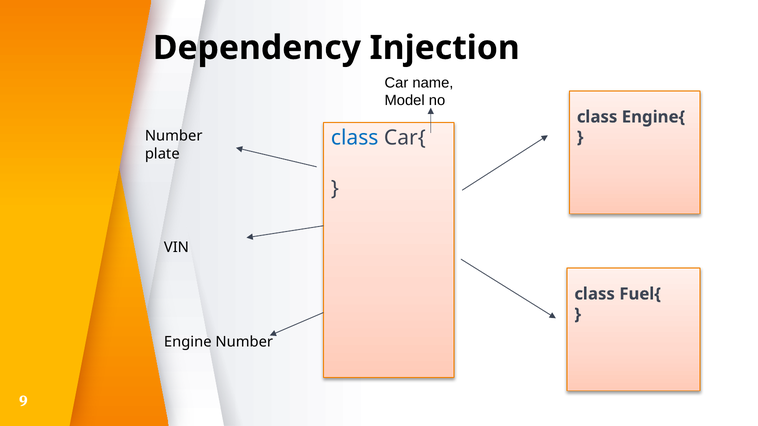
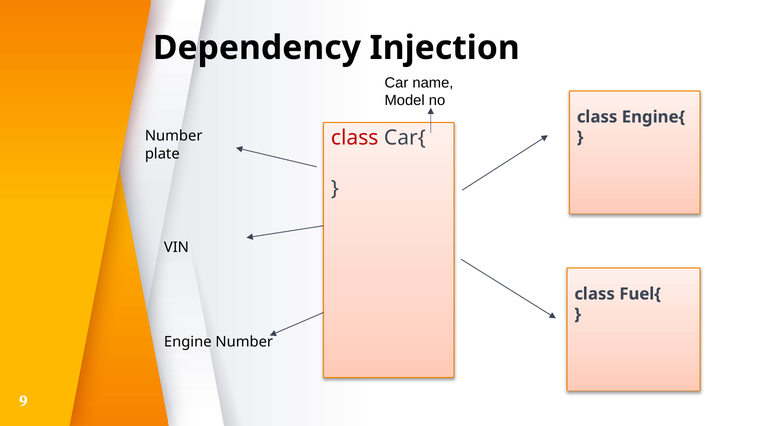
class colour: blue -> red (355, 138)
